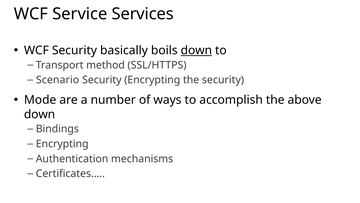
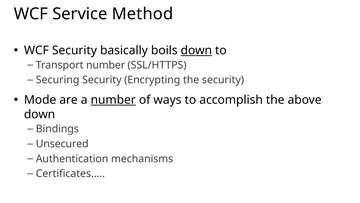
Services: Services -> Method (143, 14)
Transport method: method -> number (106, 65)
Scenario: Scenario -> Securing (58, 80)
number underline: none -> present (113, 100)
Encrypting: Encrypting -> Unsecured (62, 144)
